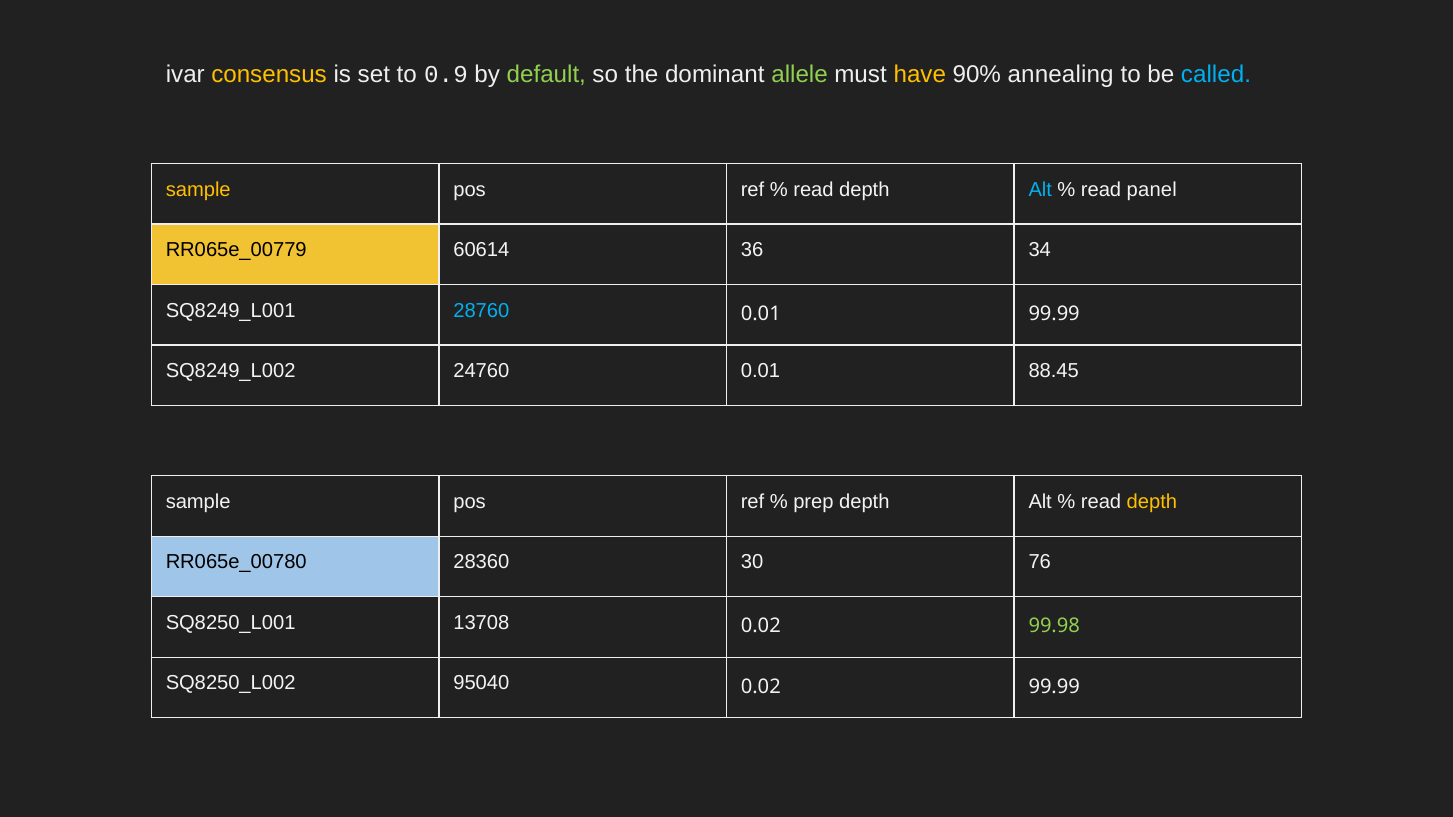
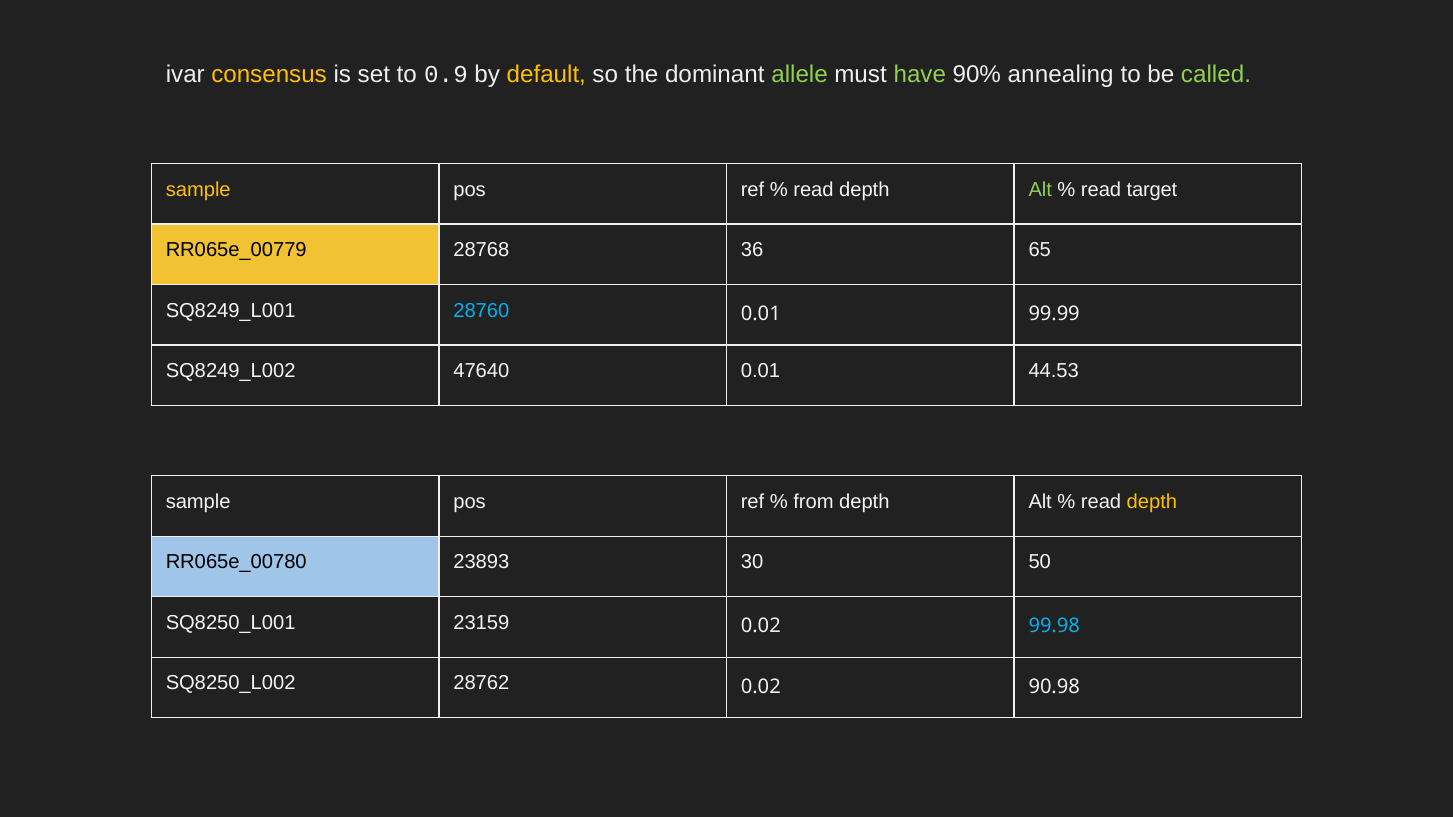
default colour: light green -> yellow (546, 74)
have colour: yellow -> light green (920, 74)
called colour: light blue -> light green (1216, 74)
Alt colour: light blue -> light green (1040, 189)
panel: panel -> target (1152, 189)
60614: 60614 -> 28768 (481, 250)
34: 34 -> 65 (1040, 250)
24760: 24760 -> 47640 (481, 371)
88.45: 88.45 -> 44.53 (1054, 371)
prep: prep -> from (813, 502)
28360: 28360 -> 23893 (481, 563)
76: 76 -> 50 (1040, 563)
13708: 13708 -> 23159 (481, 623)
99.98 colour: light green -> light blue (1054, 626)
95040: 95040 -> 28762 (481, 684)
0.02 99.99: 99.99 -> 90.98 (1054, 687)
